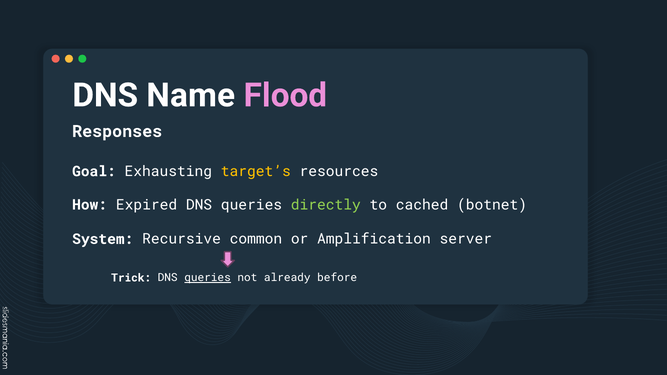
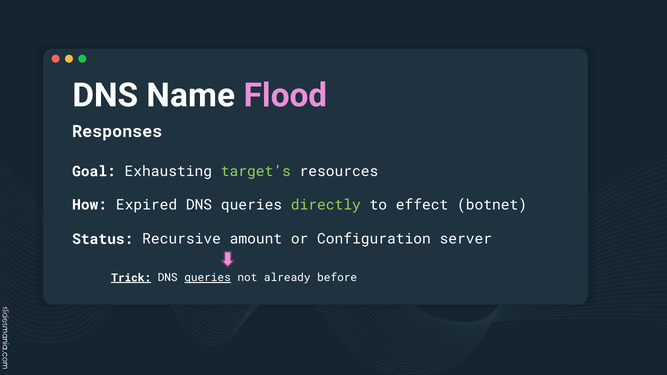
target’s colour: yellow -> light green (256, 171)
cached: cached -> effect (422, 205)
System: System -> Status (103, 239)
common: common -> amount (256, 239)
Amplification: Amplification -> Configuration (374, 239)
Trick underline: none -> present (131, 278)
